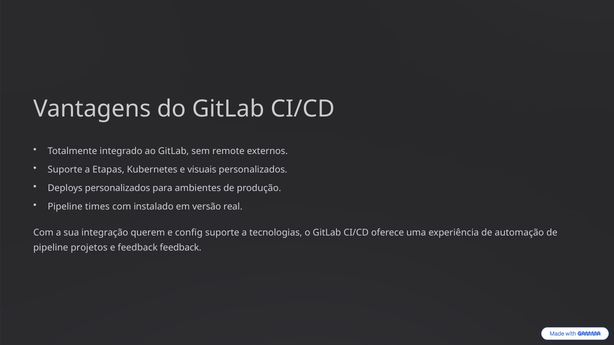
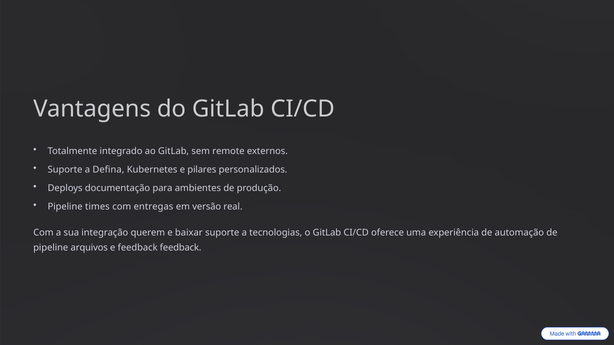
Etapas: Etapas -> Defina (108, 170)
visuais: visuais -> pilares (202, 170)
Deploys personalizados: personalizados -> documentação (118, 188)
instalado: instalado -> entregas (154, 207)
config: config -> baixar (189, 233)
projetos: projetos -> arquivos (89, 248)
